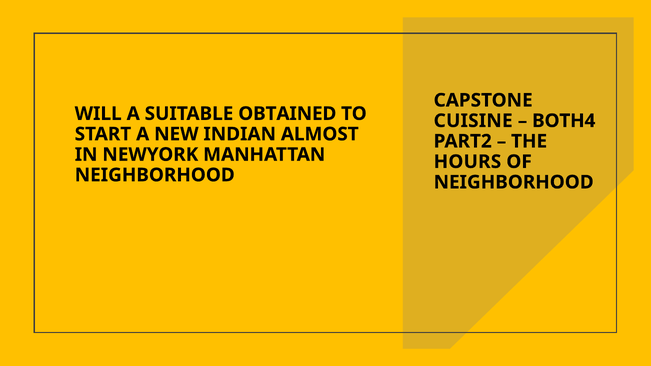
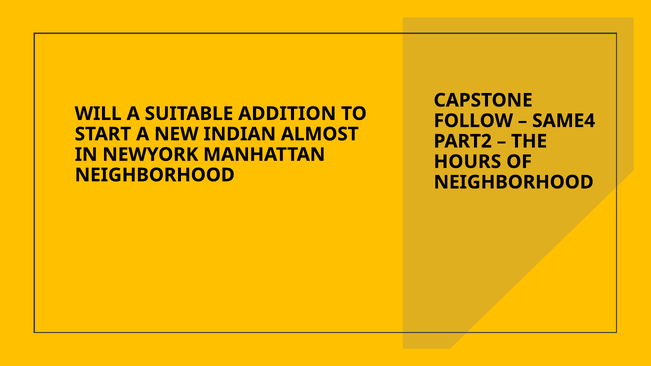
OBTAINED: OBTAINED -> ADDITION (287, 114)
CUISINE: CUISINE -> FOLLOW (473, 121)
BOTH4: BOTH4 -> SAME4 (564, 121)
